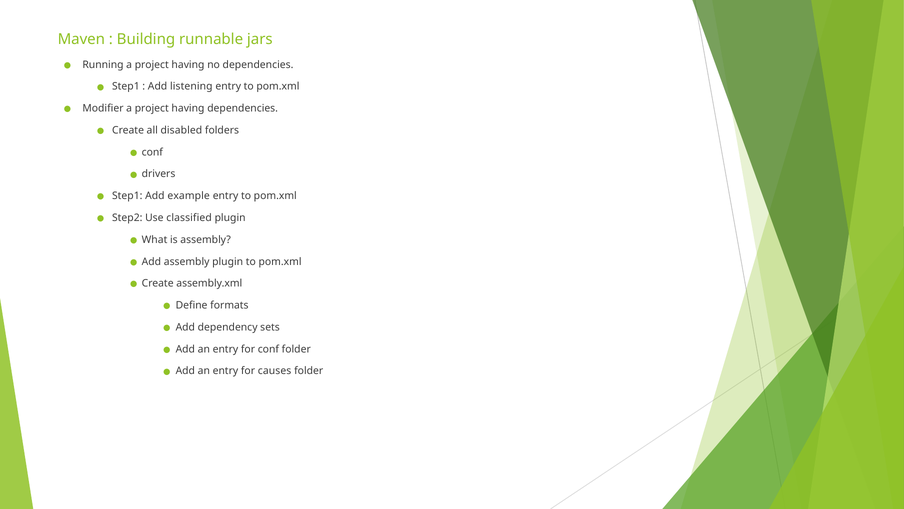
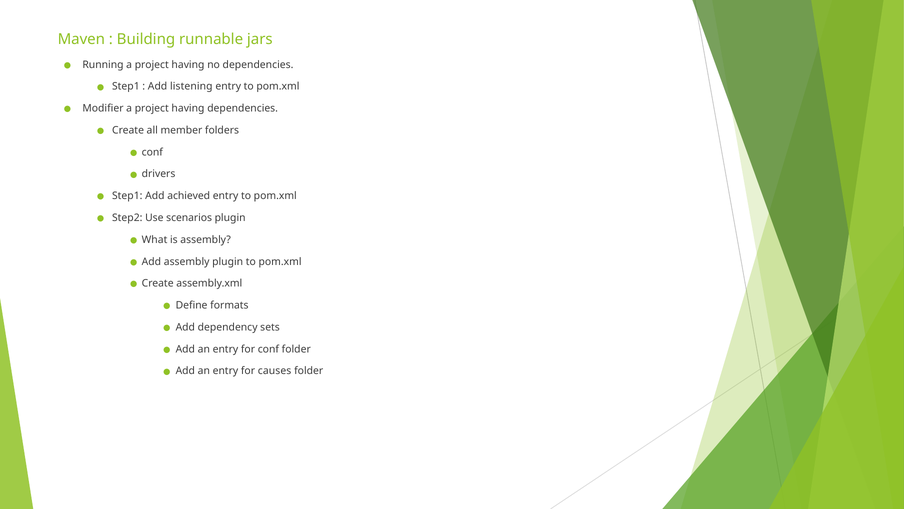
disabled: disabled -> member (181, 130)
example: example -> achieved (189, 196)
classified: classified -> scenarios (189, 218)
